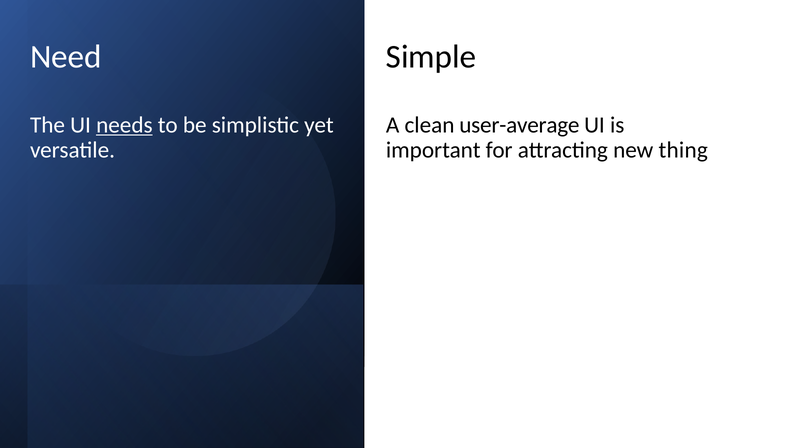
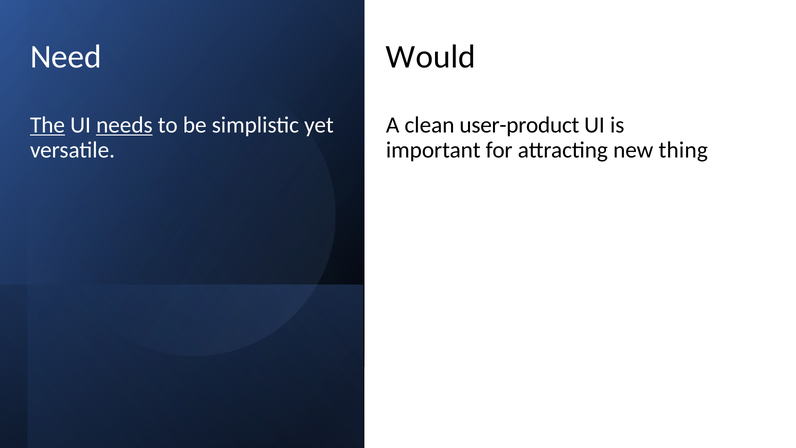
Simple: Simple -> Would (431, 57)
The underline: none -> present (48, 125)
user-average: user-average -> user-product (519, 125)
